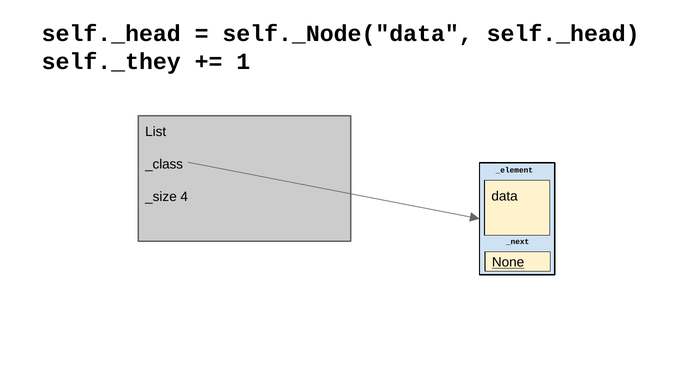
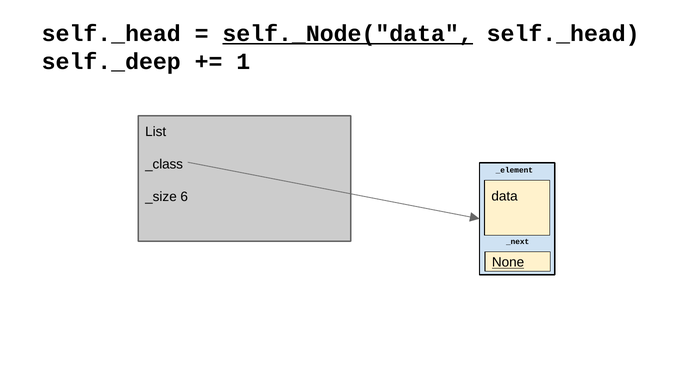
self._Node("data underline: none -> present (348, 34)
self._they: self._they -> self._deep (111, 62)
4: 4 -> 6 (184, 197)
